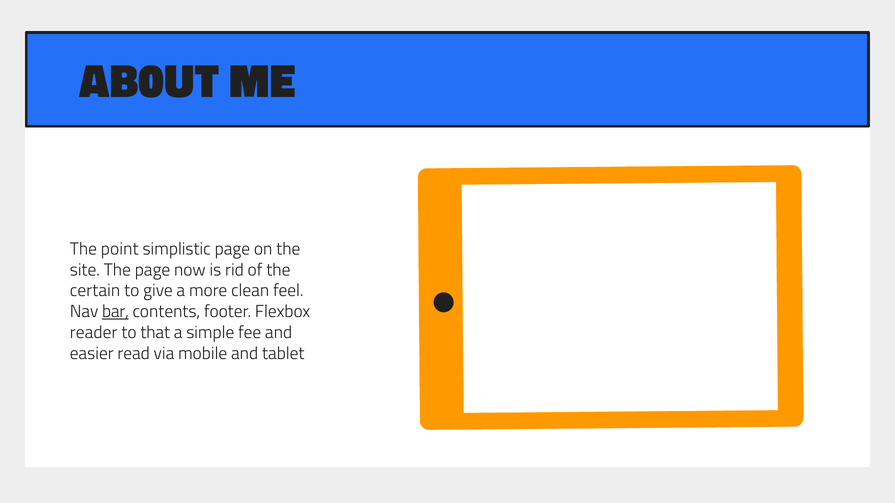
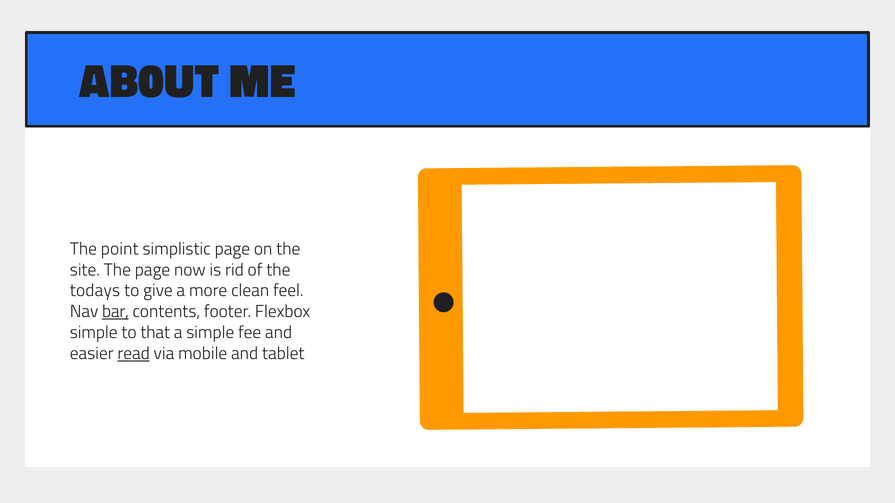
certain: certain -> todays (95, 291)
reader: reader -> simple (94, 333)
read underline: none -> present (134, 354)
